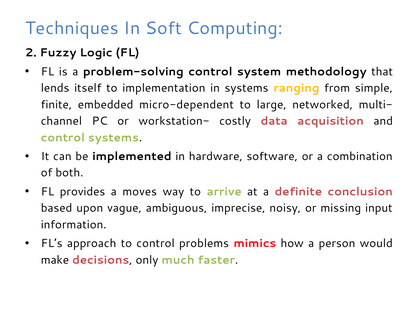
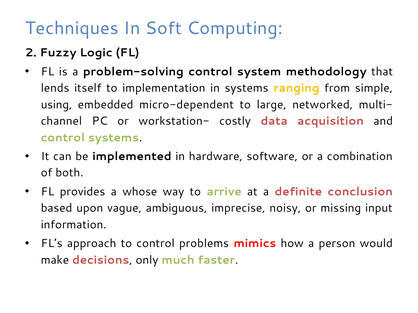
finite: finite -> using (56, 105)
moves: moves -> whose (140, 192)
